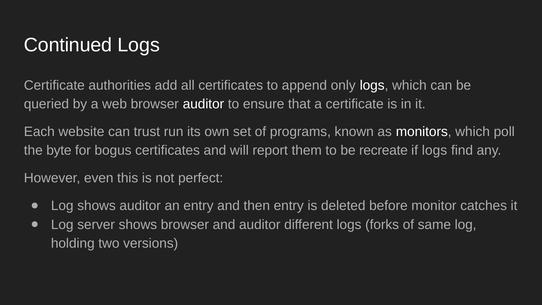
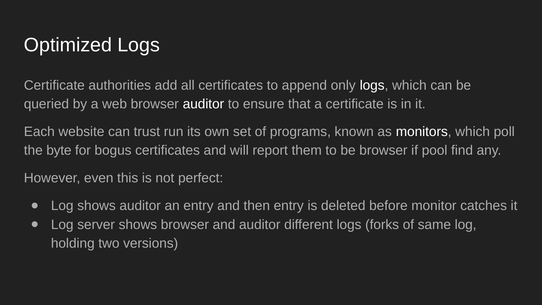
Continued: Continued -> Optimized (68, 45)
be recreate: recreate -> browser (383, 150)
if logs: logs -> pool (435, 150)
